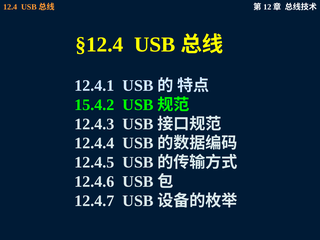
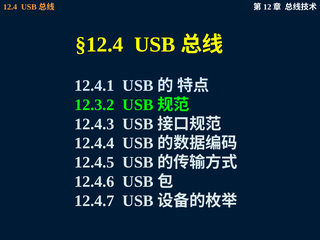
15.4.2: 15.4.2 -> 12.3.2 (94, 105)
